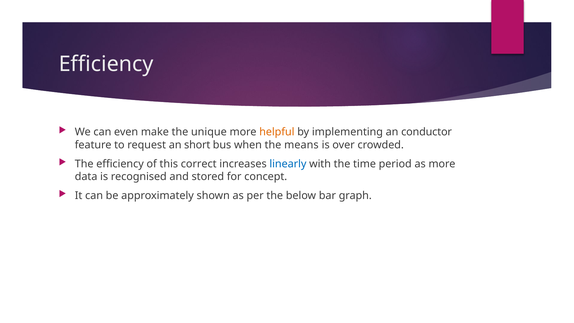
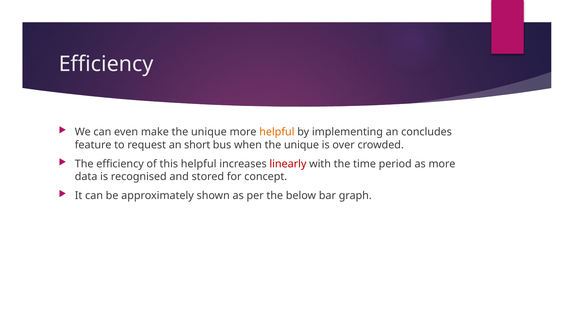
conductor: conductor -> concludes (427, 132)
when the means: means -> unique (302, 145)
this correct: correct -> helpful (199, 164)
linearly colour: blue -> red (288, 164)
